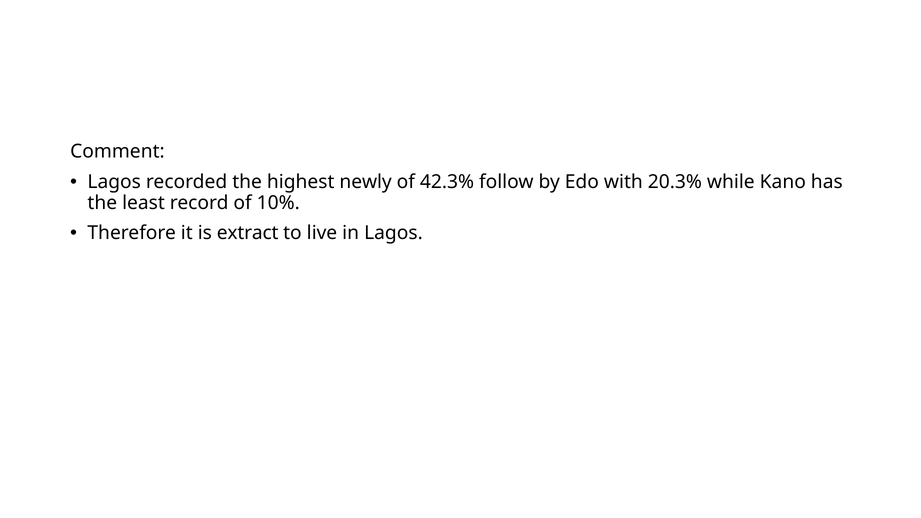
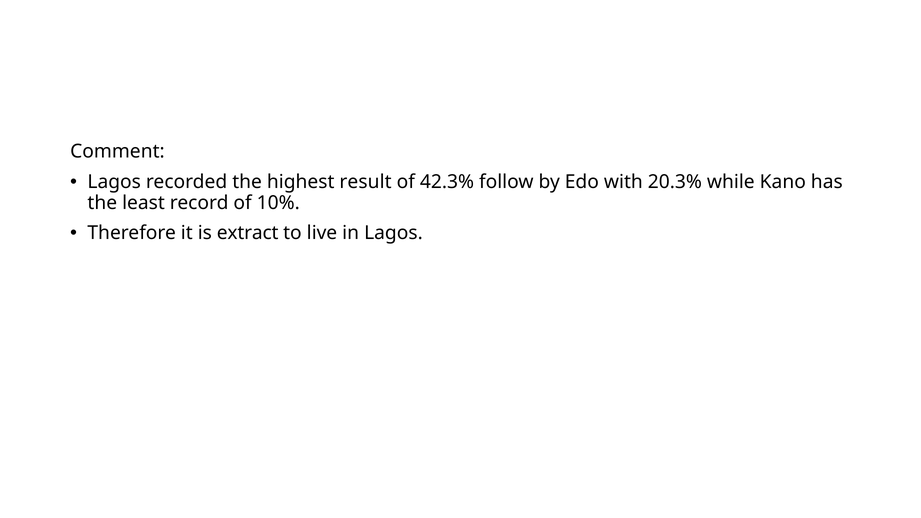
newly: newly -> result (366, 182)
